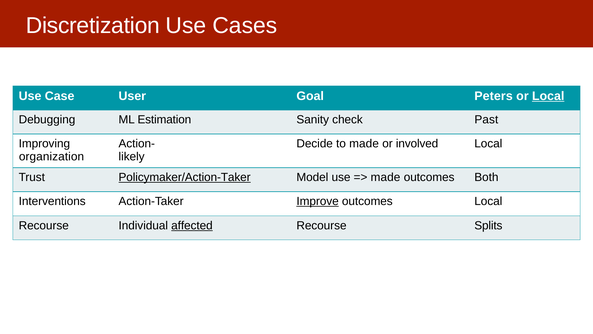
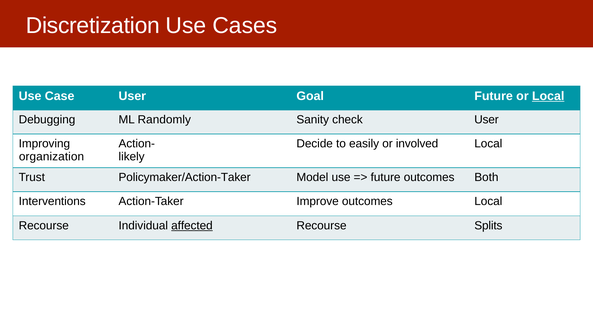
Goal Peters: Peters -> Future (494, 96)
Estimation: Estimation -> Randomly (164, 119)
check Past: Past -> User (486, 119)
to made: made -> easily (364, 144)
Policymaker/Action-Taker underline: present -> none (185, 177)
made: made -> future (386, 177)
Improve underline: present -> none (318, 201)
